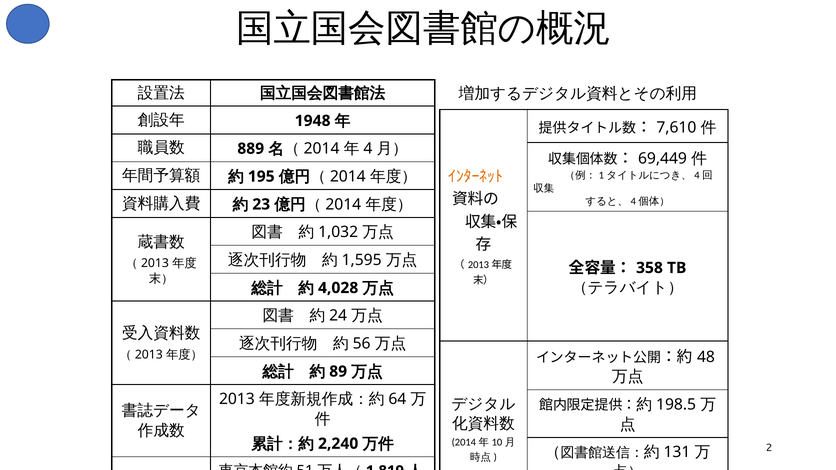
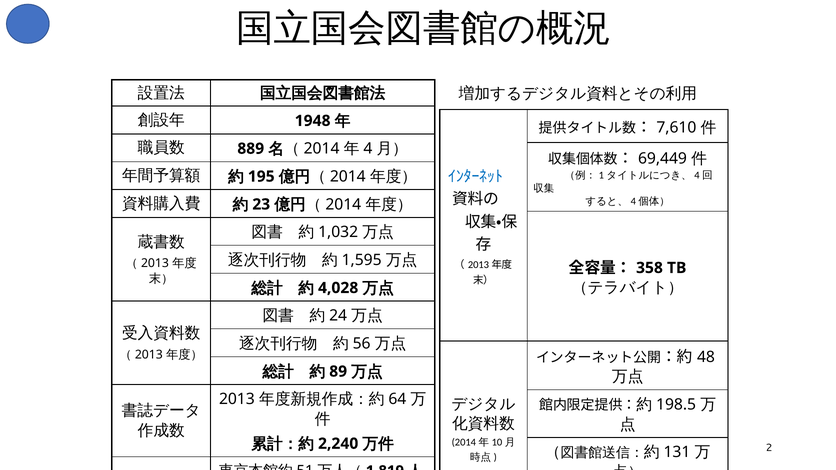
ｲﾝﾀｰﾈｯﾄ colour: orange -> blue (476, 177)
